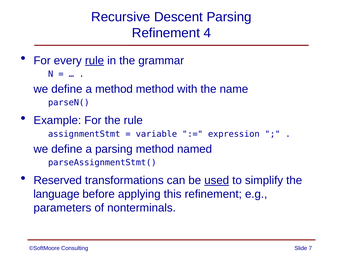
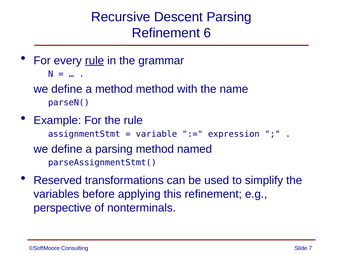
4: 4 -> 6 (207, 33)
used underline: present -> none (217, 181)
language: language -> variables (56, 194)
parameters: parameters -> perspective (62, 208)
